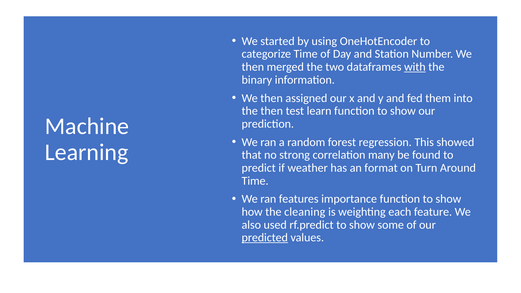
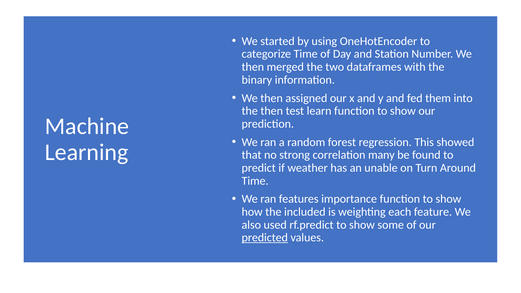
with underline: present -> none (415, 67)
format: format -> unable (381, 168)
cleaning: cleaning -> included (305, 212)
